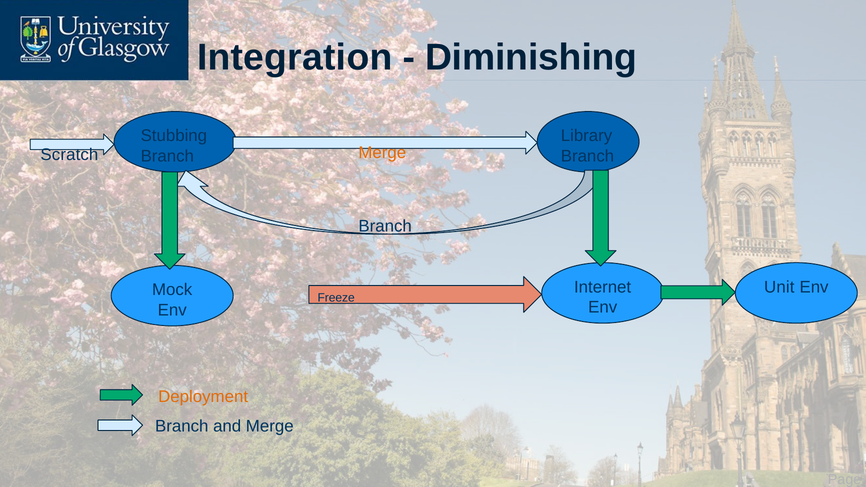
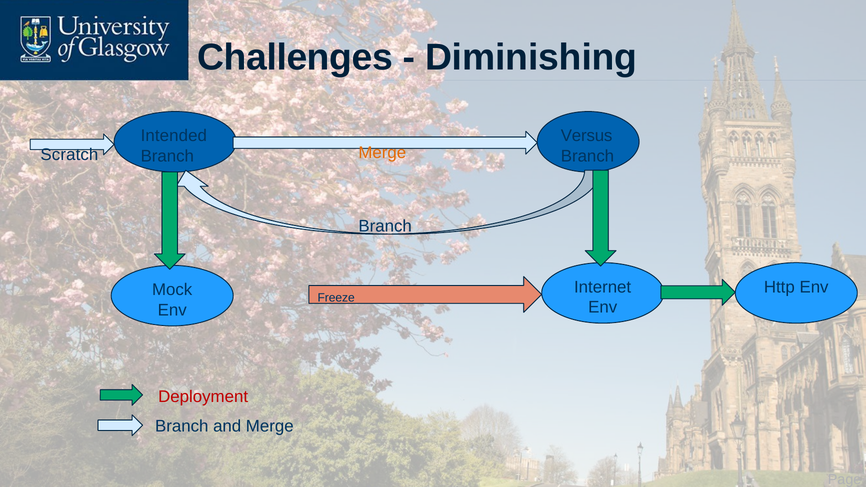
Integration: Integration -> Challenges (295, 57)
Stubbing: Stubbing -> Intended (174, 136)
Library: Library -> Versus (587, 136)
Unit: Unit -> Http (779, 287)
Deployment colour: orange -> red (203, 397)
